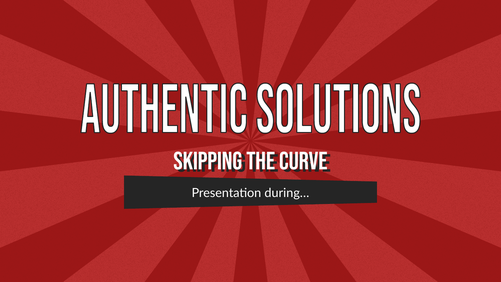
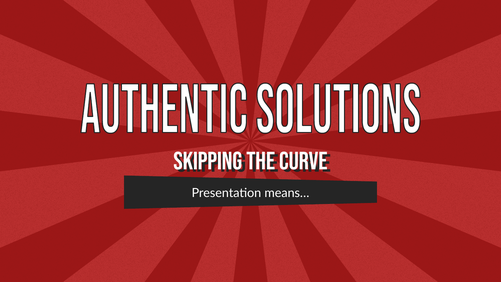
during…: during… -> means… (287, 193)
